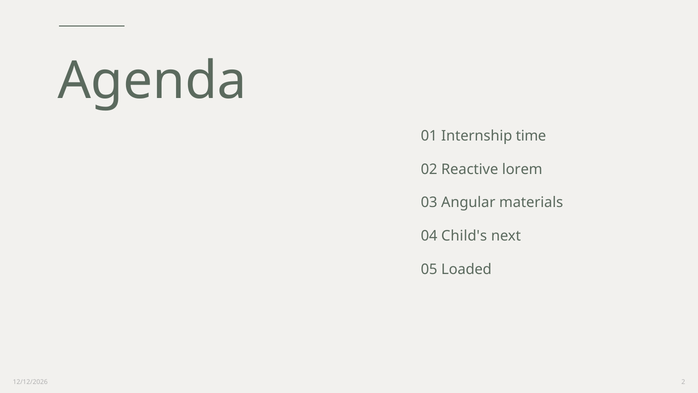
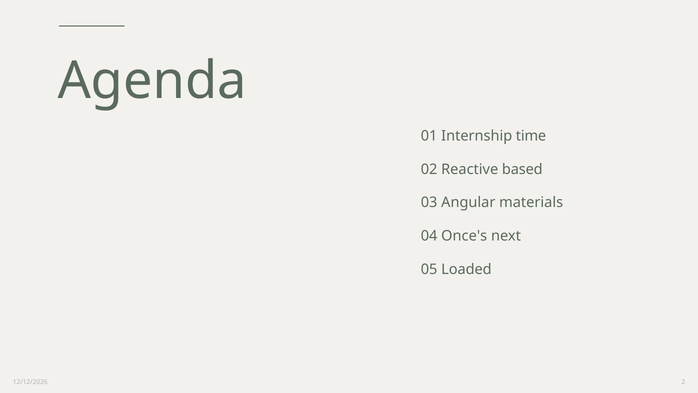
lorem: lorem -> based (522, 169)
Child's: Child's -> Once's (464, 236)
